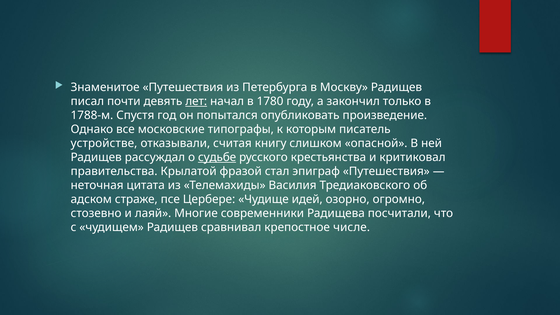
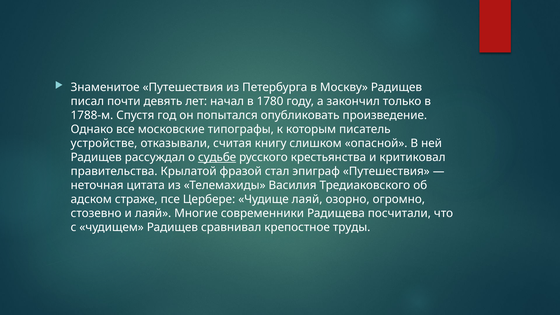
лет underline: present -> none (196, 101)
Чудище идей: идей -> лаяй (307, 199)
числе: числе -> труды (352, 227)
